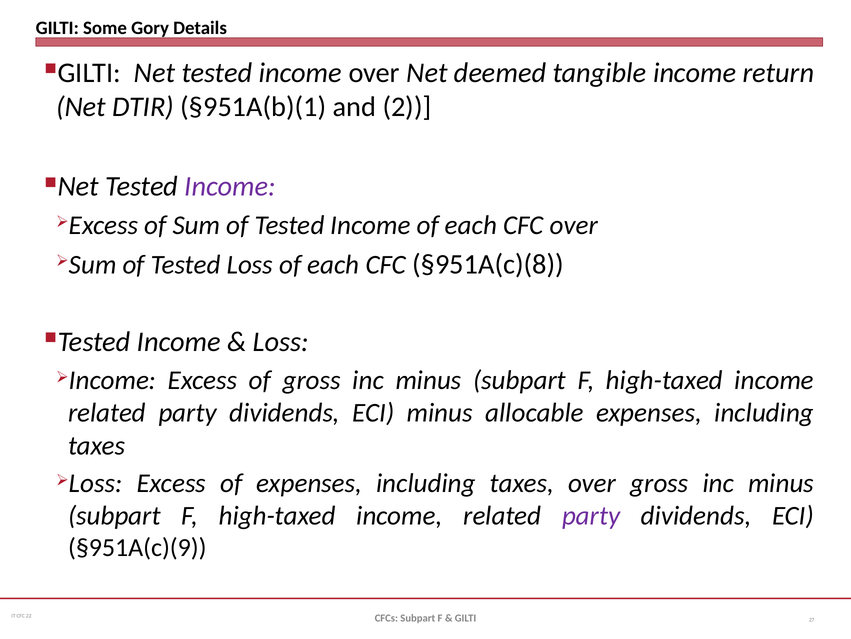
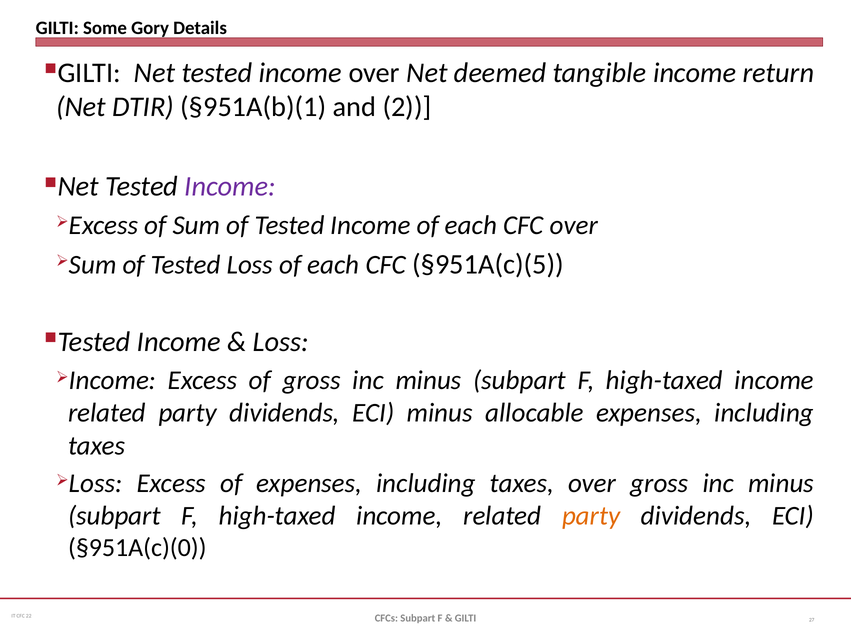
§951A(c)(8: §951A(c)(8 -> §951A(c)(5 (488, 264)
party colour: purple -> orange (591, 515)
§951A(c)(9: §951A(c)(9 -> §951A(c)(0 (137, 547)
